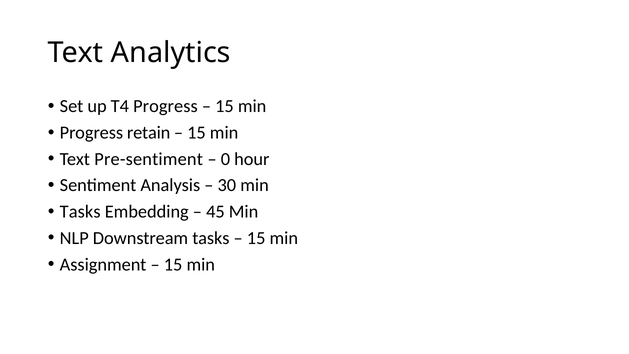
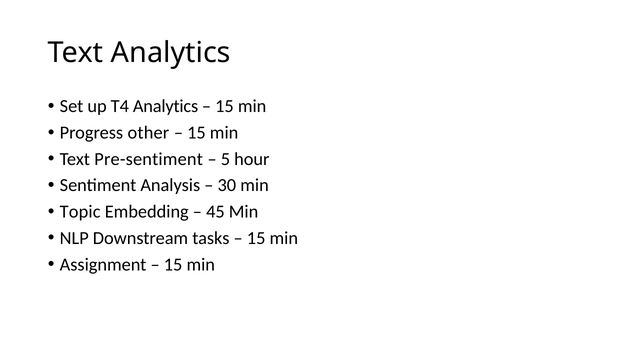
T4 Progress: Progress -> Analytics (166, 106)
retain: retain -> other (148, 133)
0: 0 -> 5 (225, 159)
Tasks: Tasks -> Topic (80, 212)
